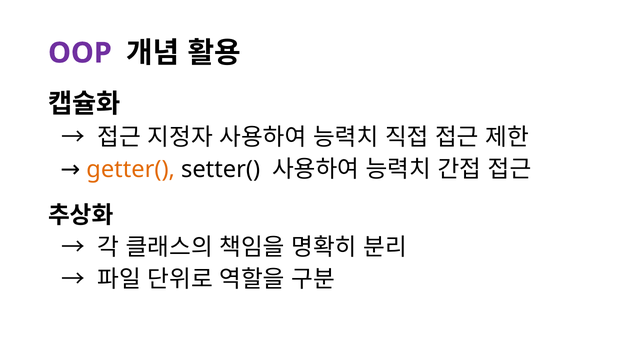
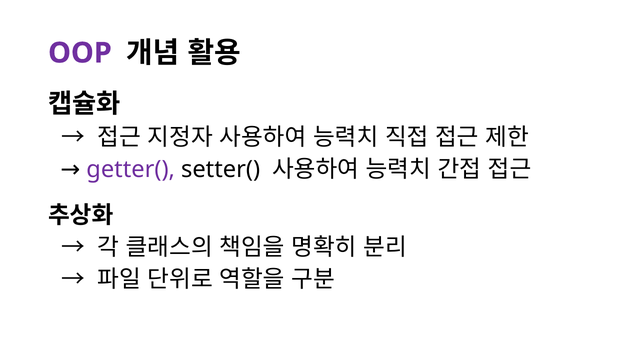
getter( colour: orange -> purple (131, 170)
